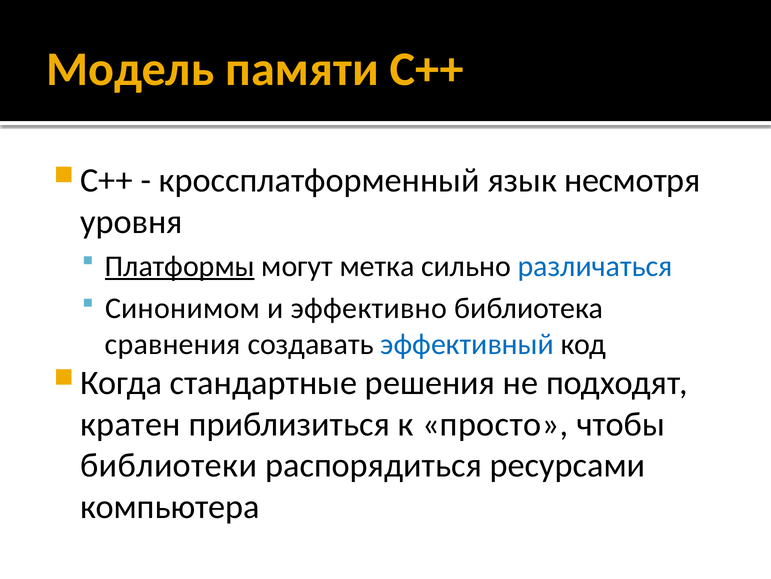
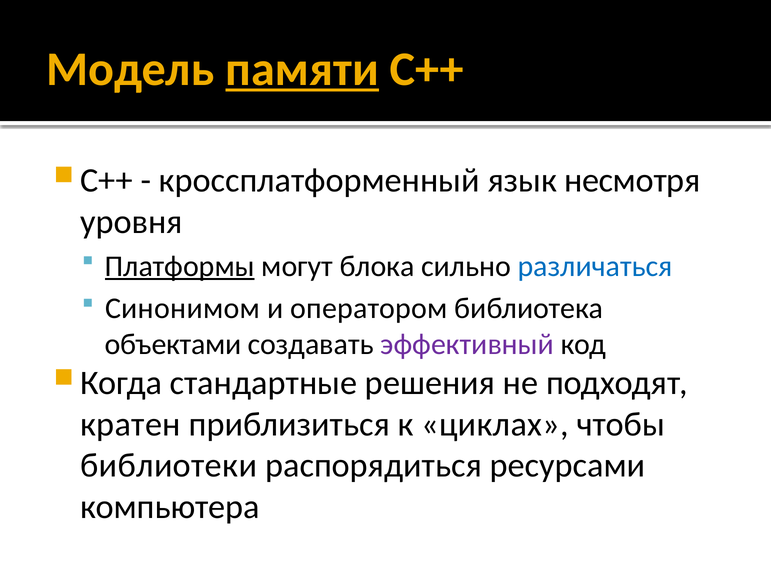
памяти underline: none -> present (302, 69)
метка: метка -> блока (377, 266)
эффективно: эффективно -> оператором (369, 308)
сравнения: сравнения -> объектами (173, 344)
эффективный colour: blue -> purple (467, 344)
просто: просто -> циклах (495, 424)
